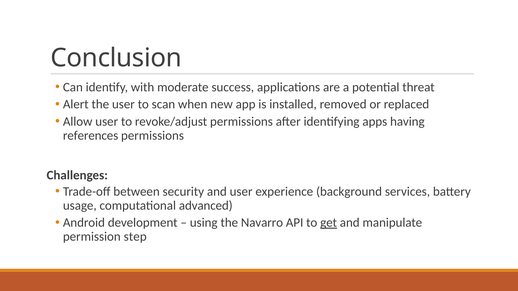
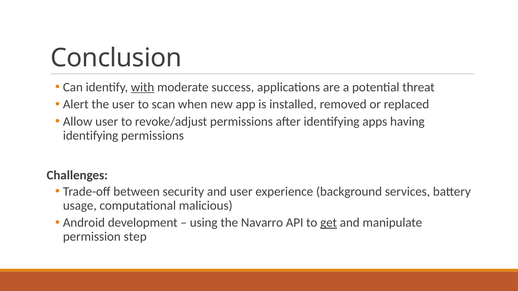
with underline: none -> present (143, 87)
references: references -> identifying (91, 136)
advanced: advanced -> malicious (206, 206)
